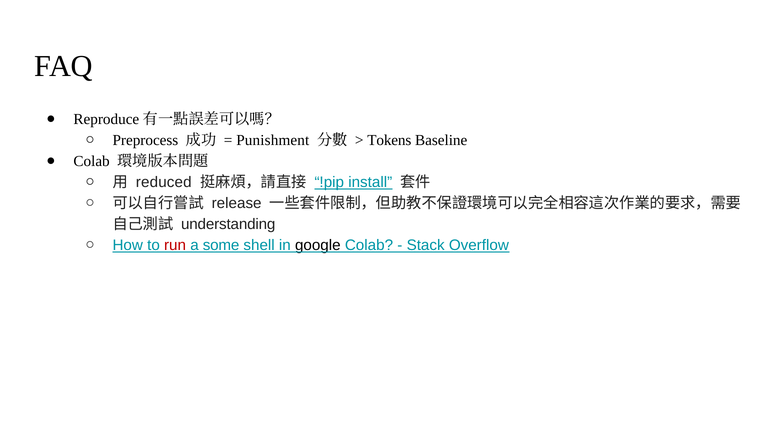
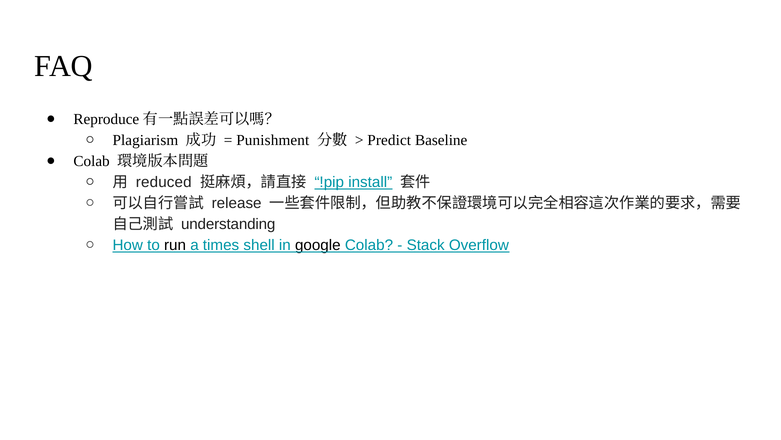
Preprocess: Preprocess -> Plagiarism (145, 140)
Tokens: Tokens -> Predict (389, 140)
run colour: red -> black (175, 245)
some: some -> times (221, 245)
